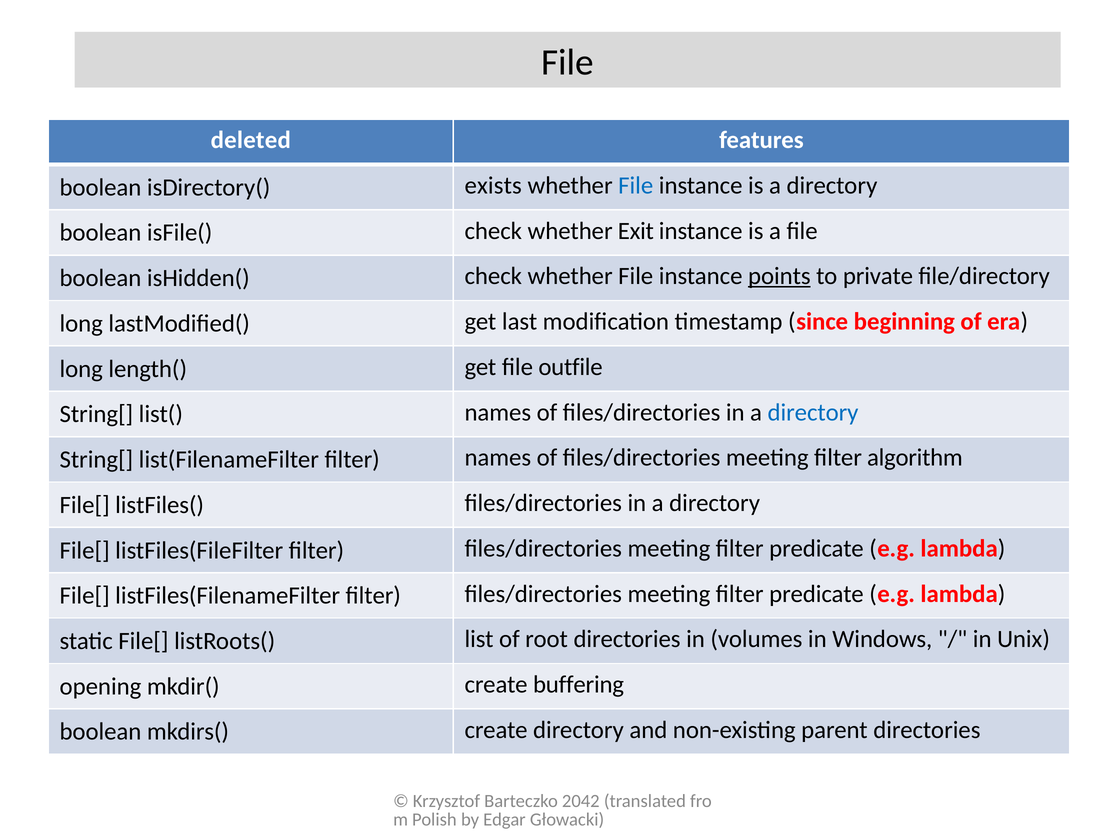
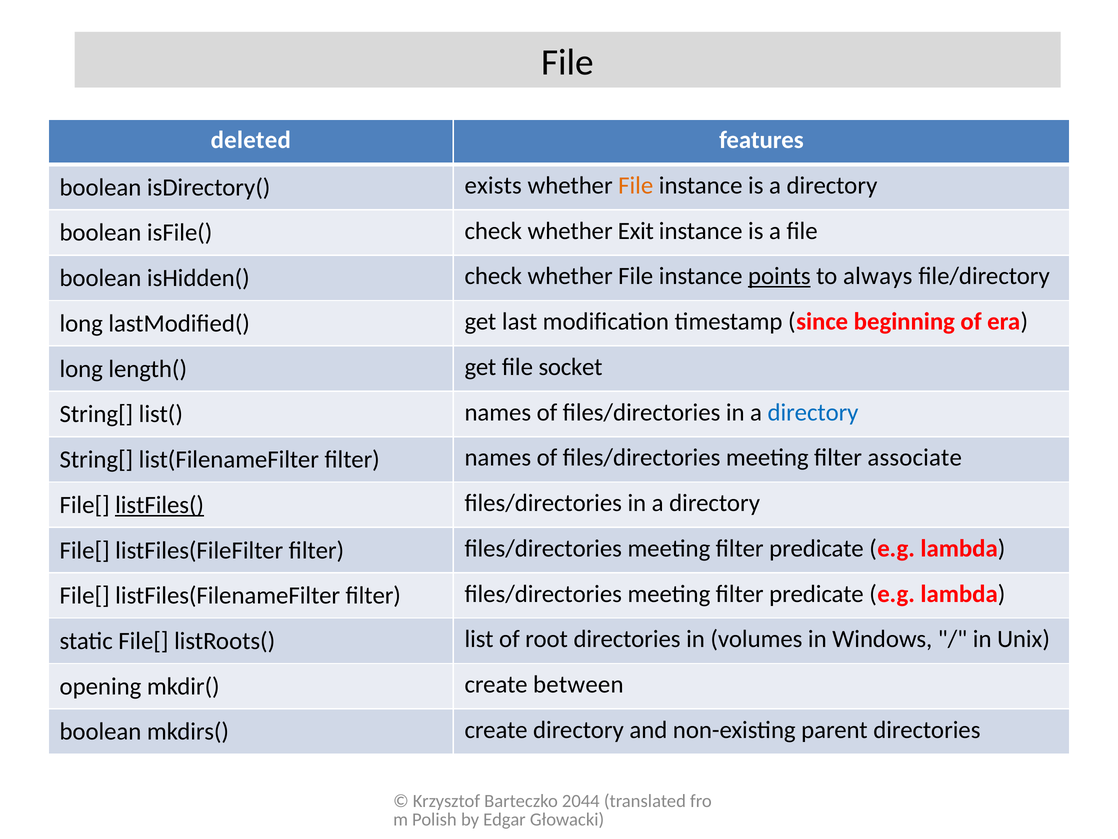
File colour: blue -> orange (636, 185)
private: private -> always (878, 276)
outfile: outfile -> socket (570, 367)
algorithm: algorithm -> associate (915, 457)
listFiles( underline: none -> present (160, 505)
buffering: buffering -> between (578, 684)
2042: 2042 -> 2044 (581, 801)
